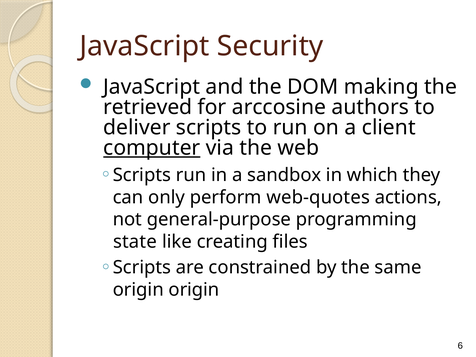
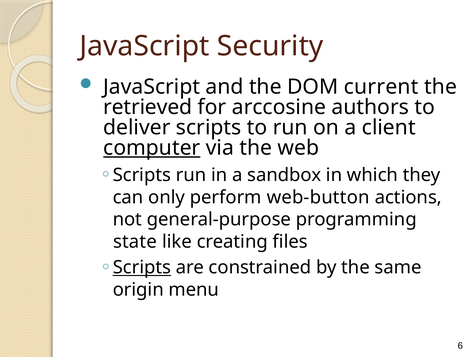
making: making -> current (381, 87)
web-quotes: web-quotes -> web-button (318, 197)
Scripts underline: none -> present (142, 268)
origin origin: origin -> menu (194, 290)
